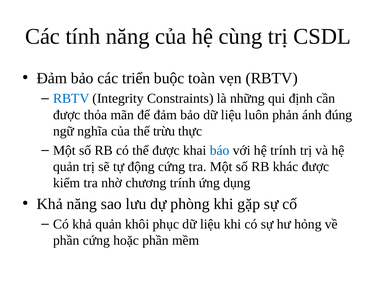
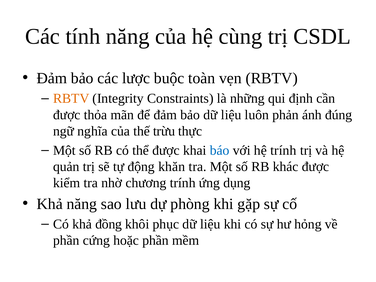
triển: triển -> lược (136, 78)
RBTV colour: blue -> orange (71, 99)
động cứng: cứng -> khăn (172, 167)
khả quản: quản -> đồng (109, 224)
